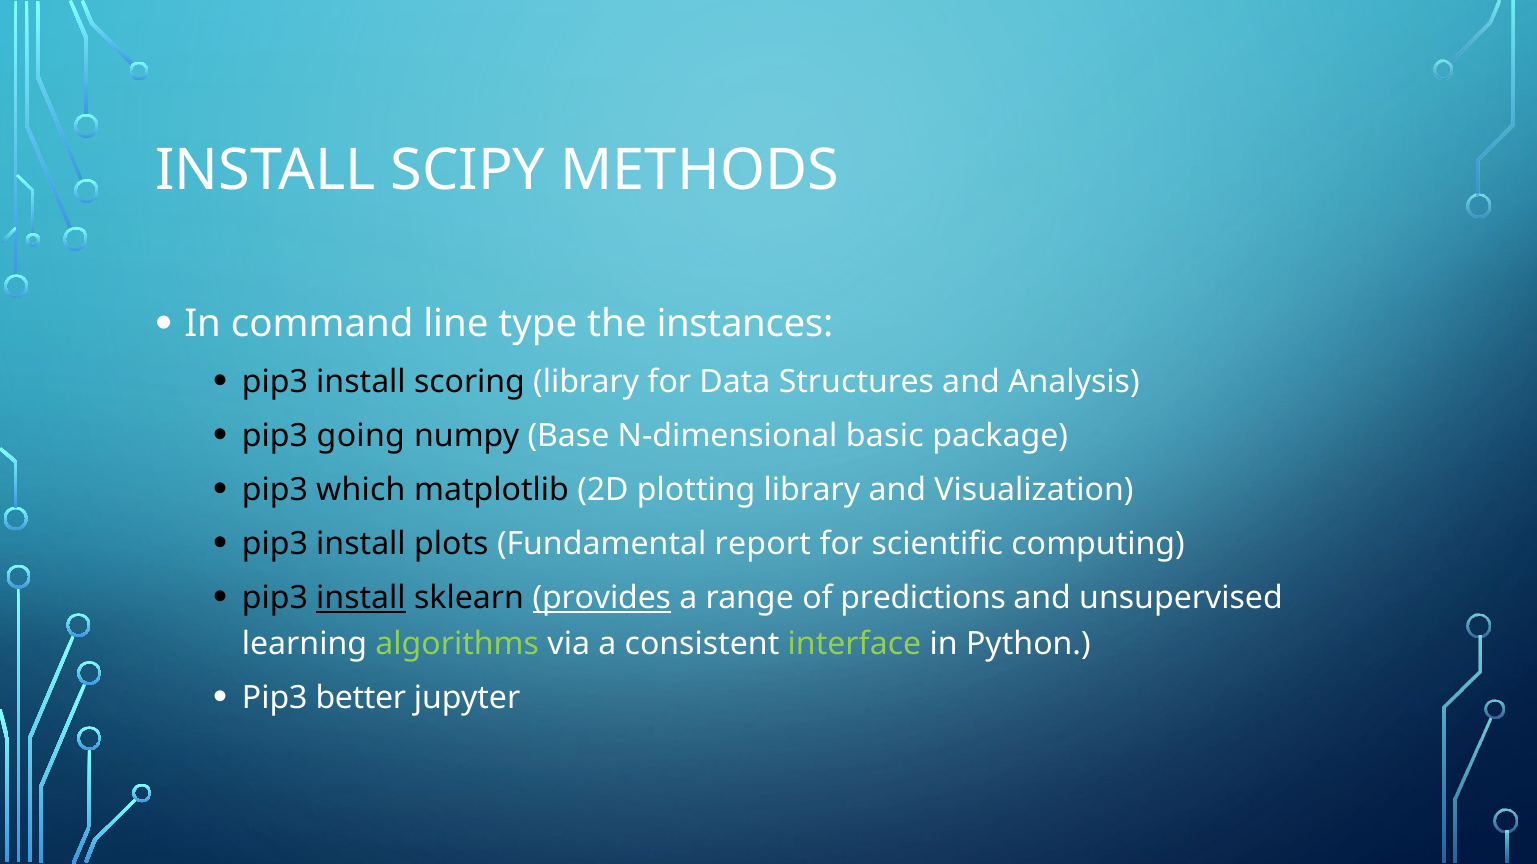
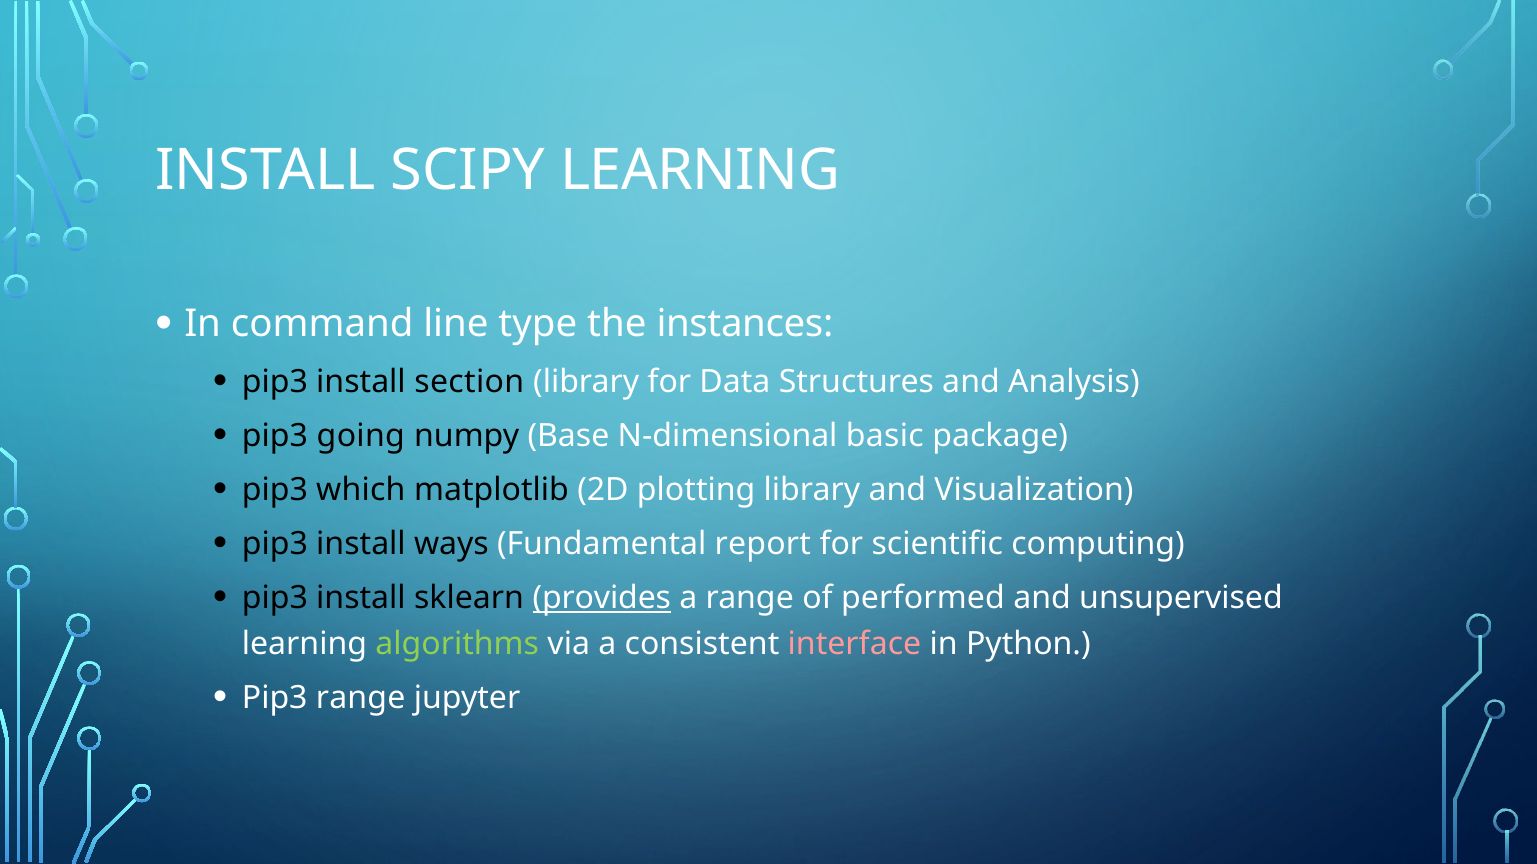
SCIPY METHODS: METHODS -> LEARNING (700, 171)
scoring: scoring -> section (469, 382)
plots: plots -> ways (451, 544)
install underline: present -> none (361, 598)
predictions: predictions -> performed (923, 598)
interface colour: light green -> pink (854, 644)
Pip3 better: better -> range (361, 698)
